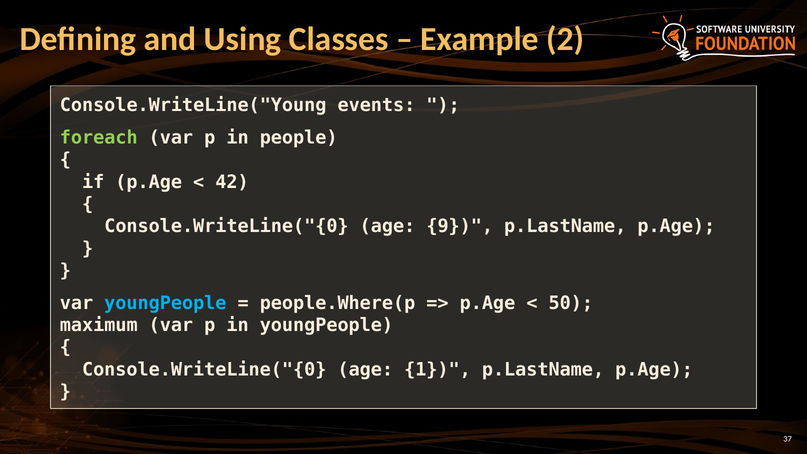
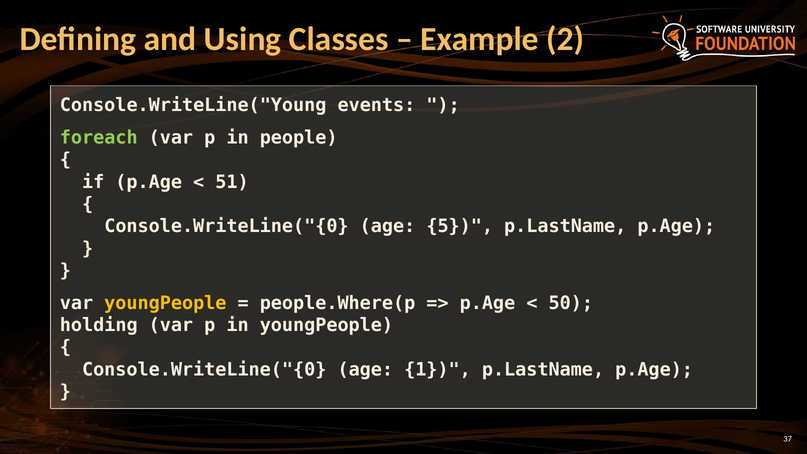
42: 42 -> 51 (232, 182)
9: 9 -> 5 (460, 226)
youngPeople colour: light blue -> yellow (165, 303)
maximum: maximum -> holding (99, 325)
